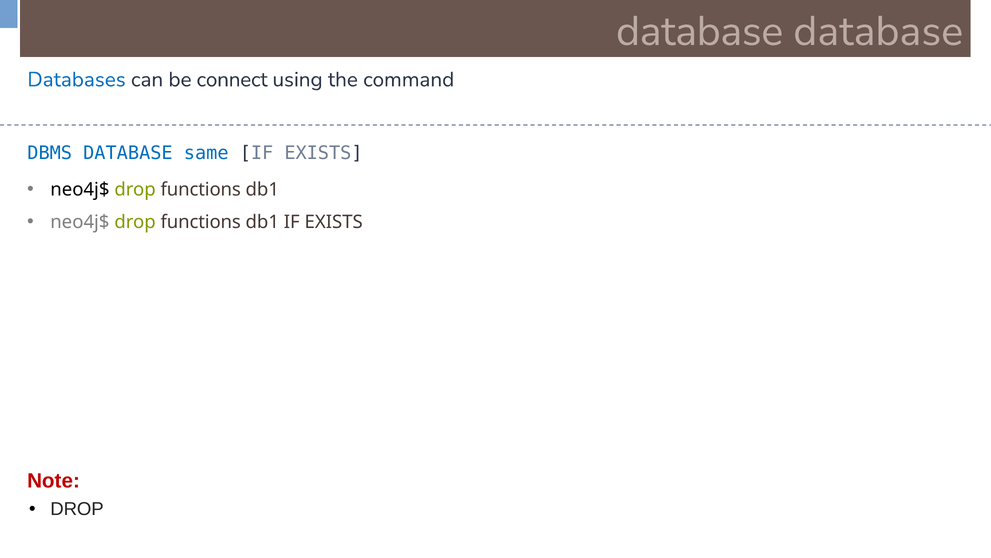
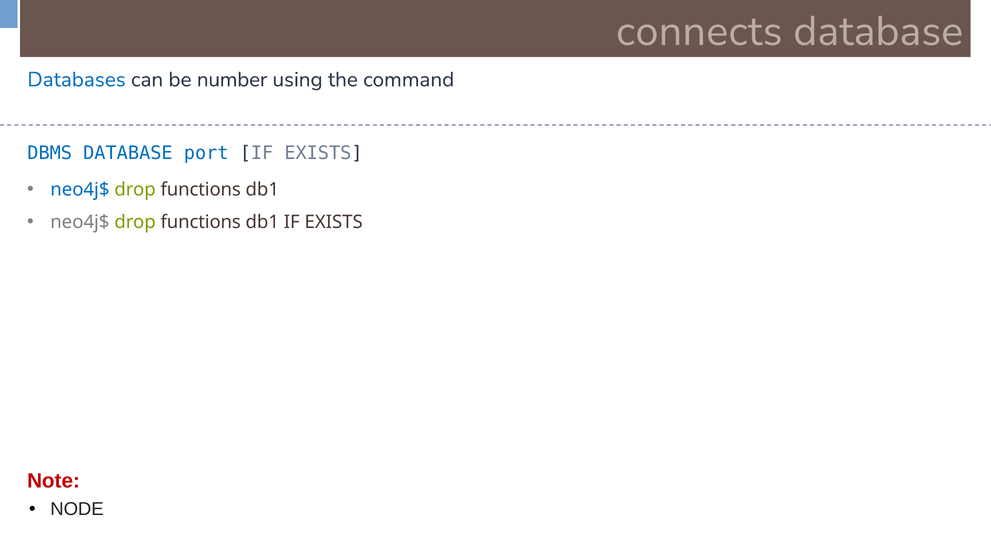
database: database -> connects (699, 31)
connect: connect -> number (232, 79)
same: same -> port (206, 153)
neo4j$ colour: black -> blue (80, 190)
DROP: DROP -> NODE (77, 509)
